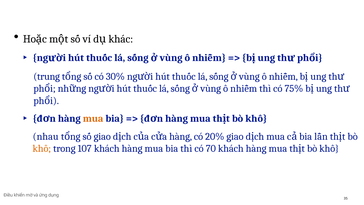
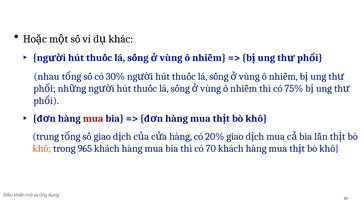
trung: trung -> nhau (46, 76)
mua colour: orange -> red (93, 118)
nhau: nhau -> trung (46, 136)
107: 107 -> 965 (85, 148)
